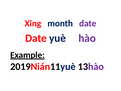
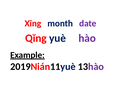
Date: Date -> Qǐng (36, 38)
